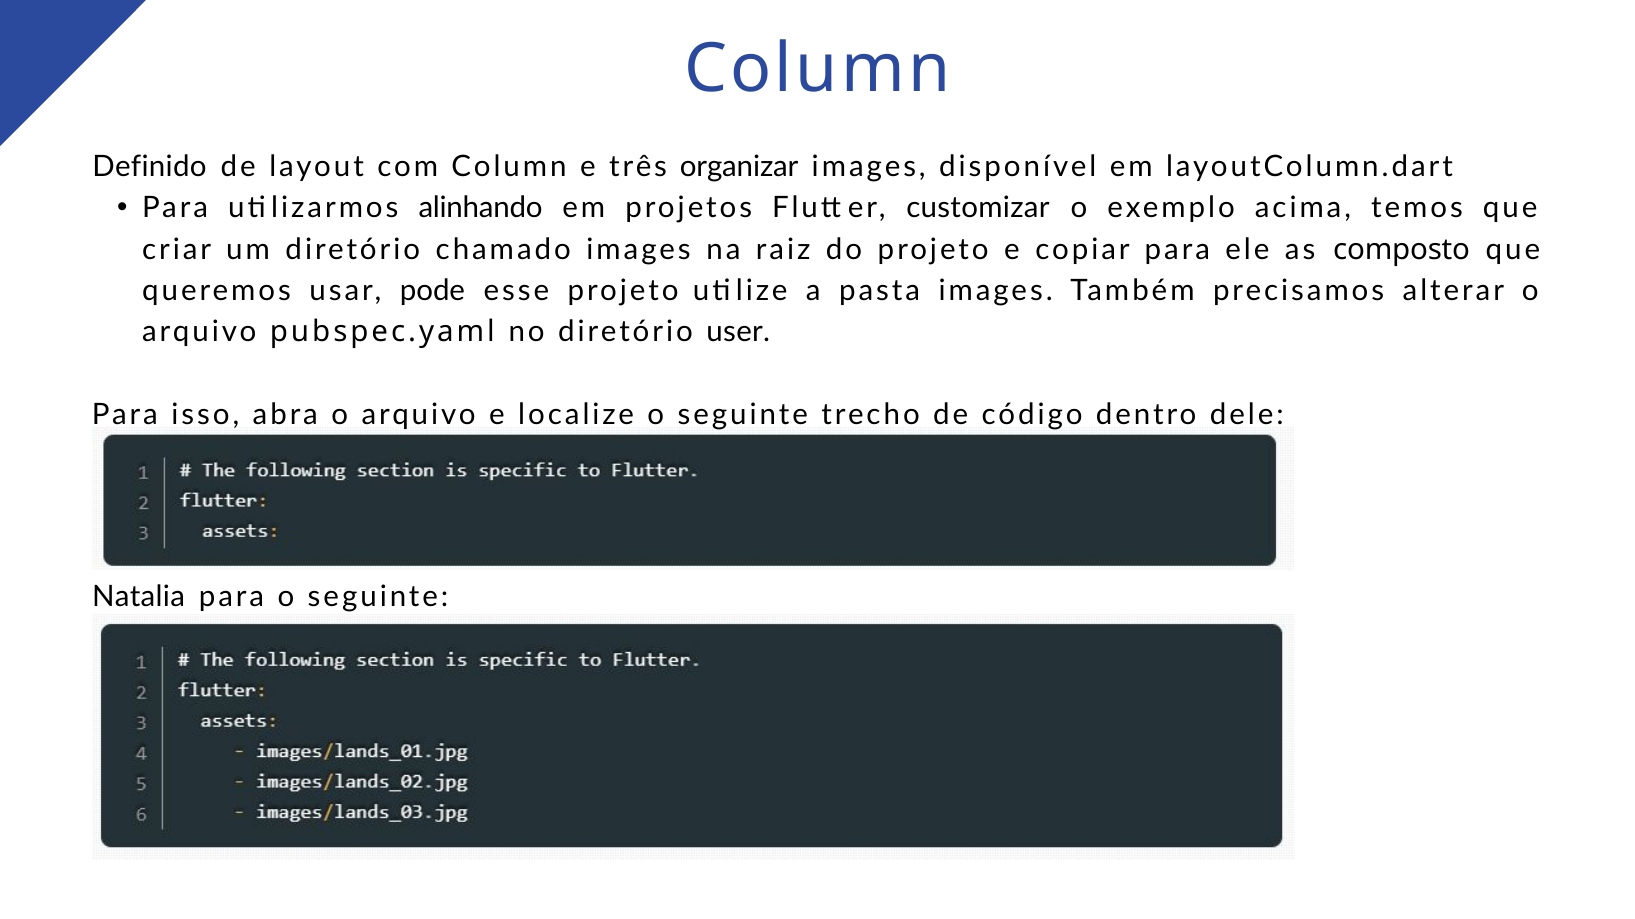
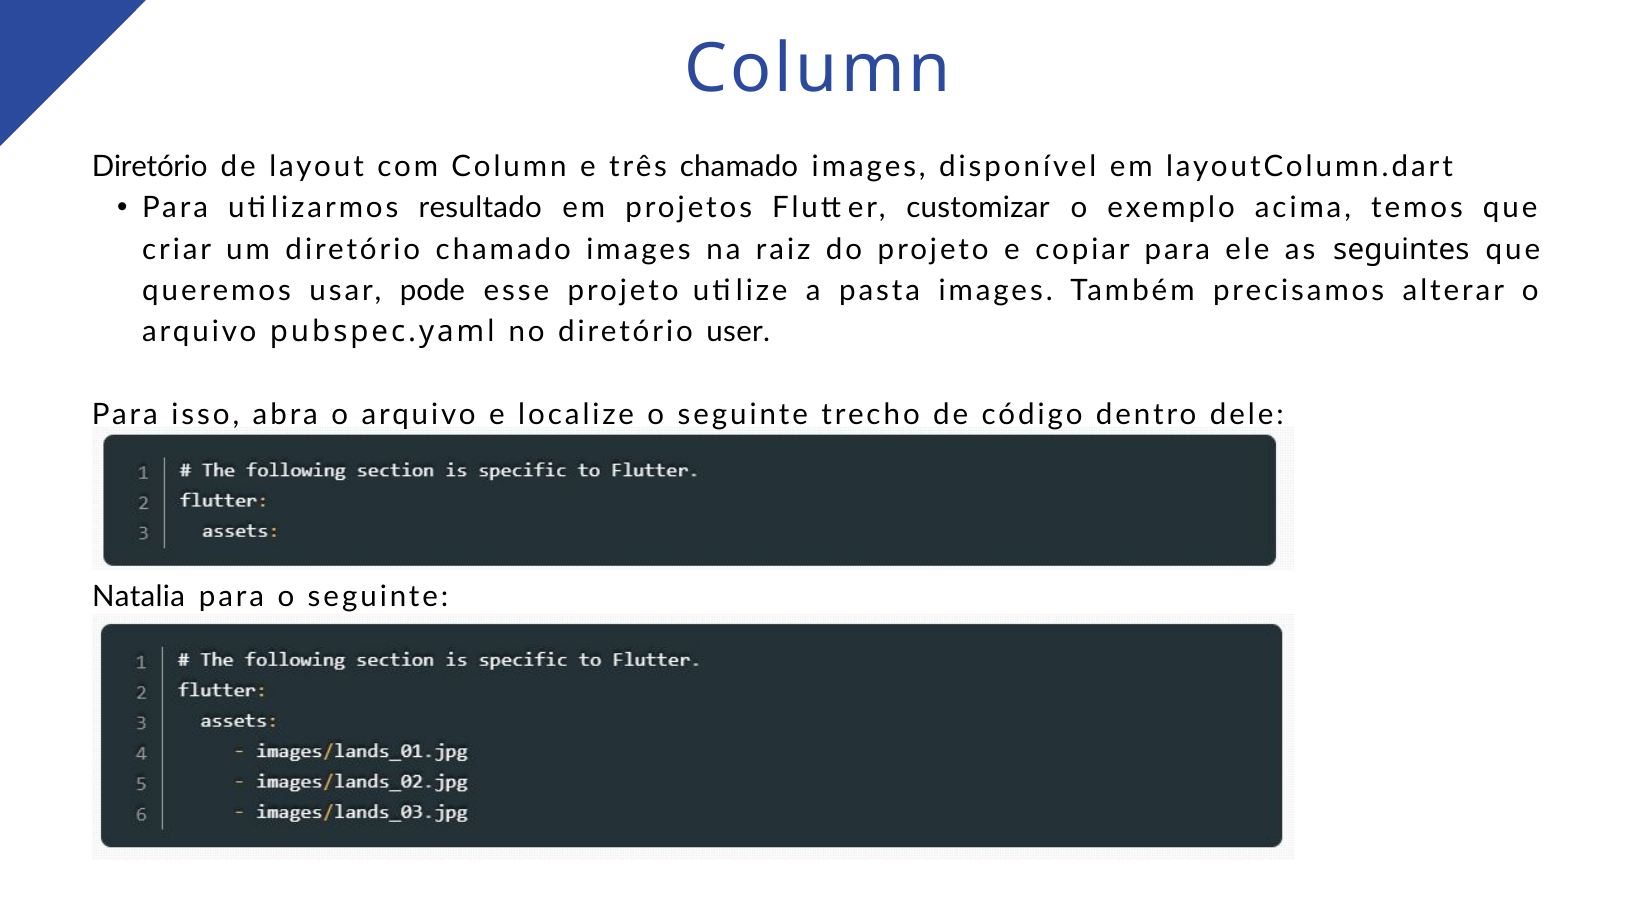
Definido: Definido -> Diretório (150, 167)
três organizar: organizar -> chamado (739, 167)
alinhando: alinhando -> resultado (480, 208)
composto: composto -> seguintes (1401, 249)
